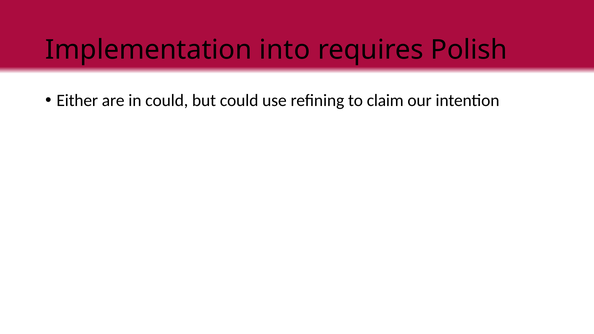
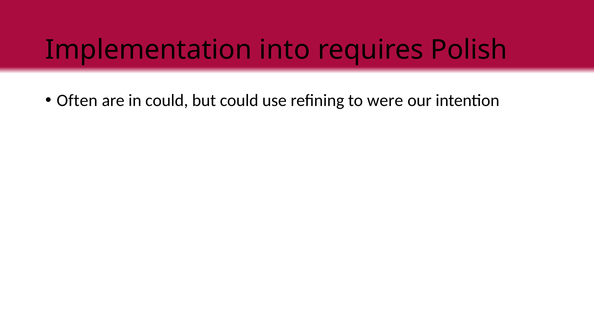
Either: Either -> Often (77, 100)
claim: claim -> were (385, 100)
